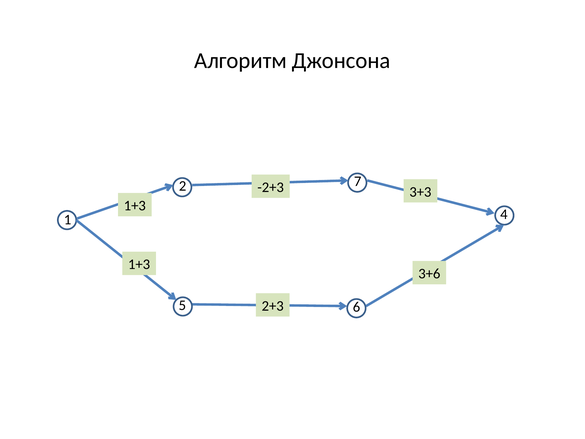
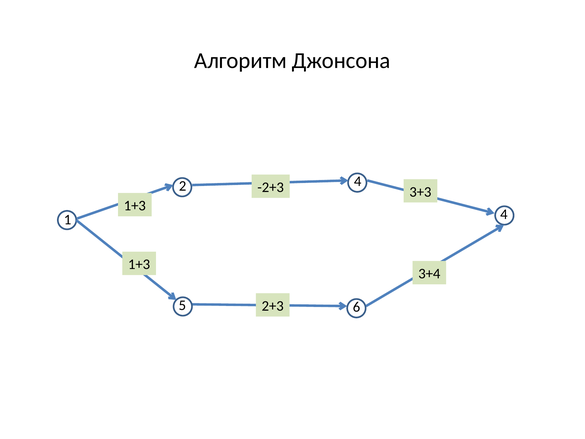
2 7: 7 -> 4 (358, 181)
3+6: 3+6 -> 3+4 (429, 273)
